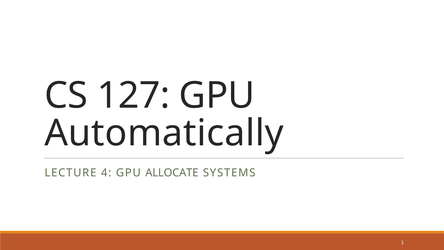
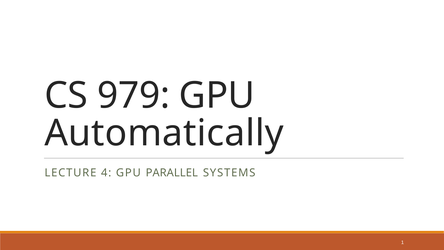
127: 127 -> 979 (133, 96)
ALLOCATE: ALLOCATE -> PARALLEL (172, 173)
